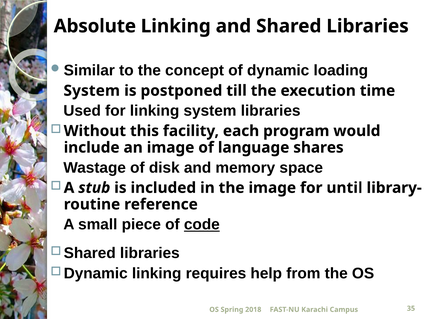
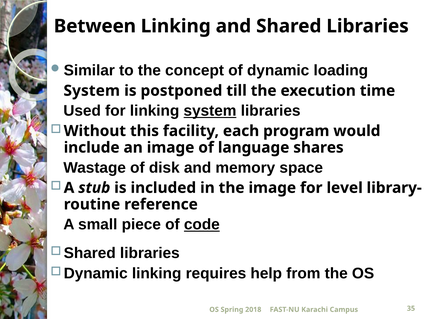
Absolute: Absolute -> Between (95, 26)
system underline: none -> present (210, 111)
until: until -> level (345, 188)
